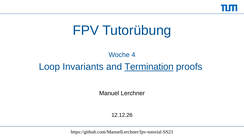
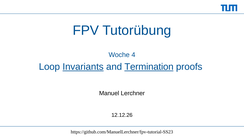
Invariants underline: none -> present (83, 67)
